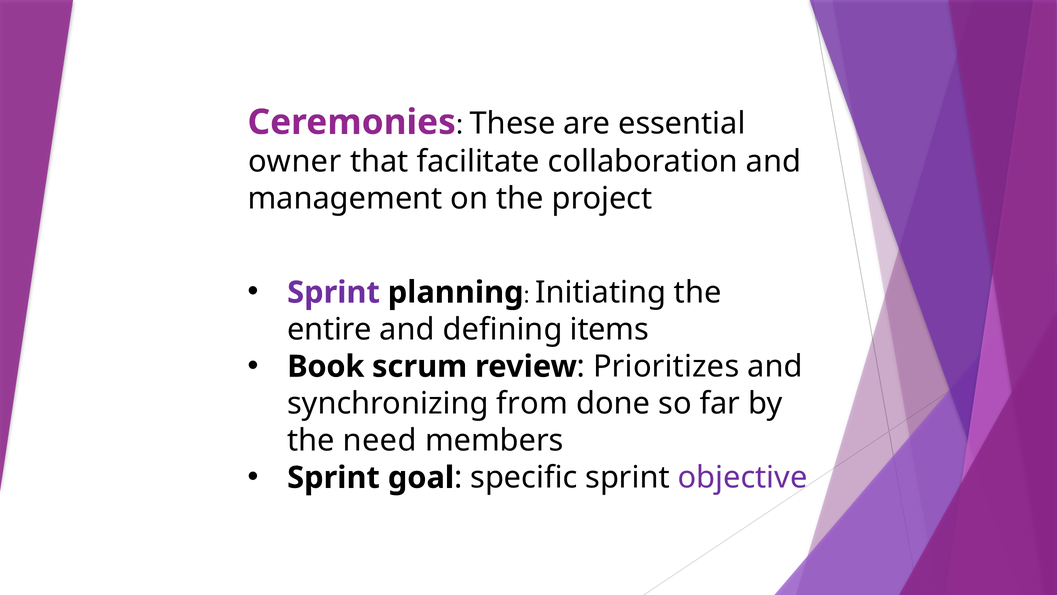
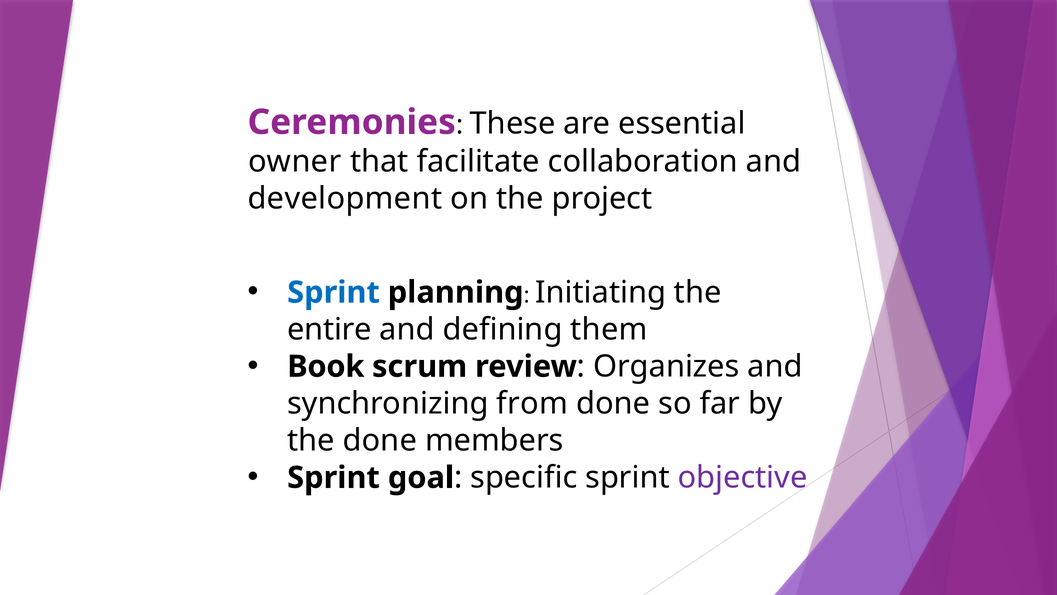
management: management -> development (345, 199)
Sprint colour: purple -> blue (334, 292)
items: items -> them (609, 329)
Prioritizes: Prioritizes -> Organizes (666, 366)
the need: need -> done (380, 440)
